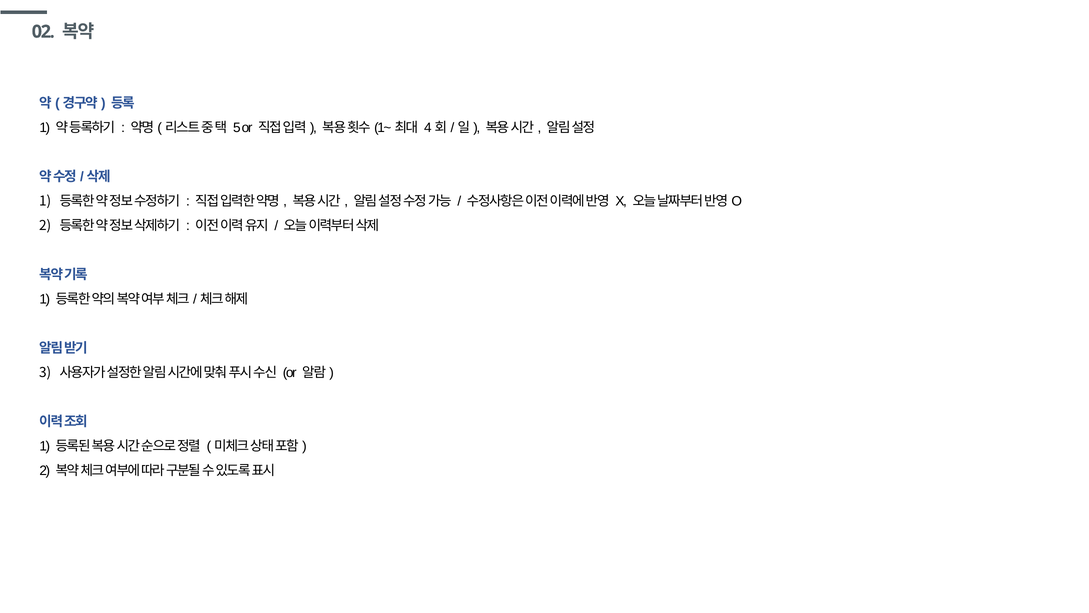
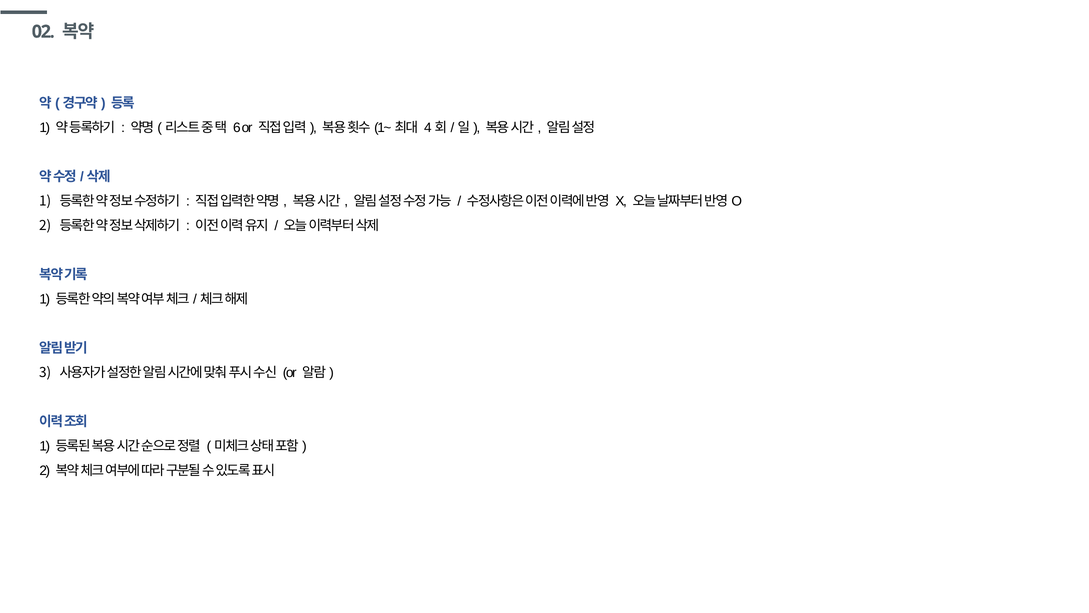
5: 5 -> 6 (237, 127)
